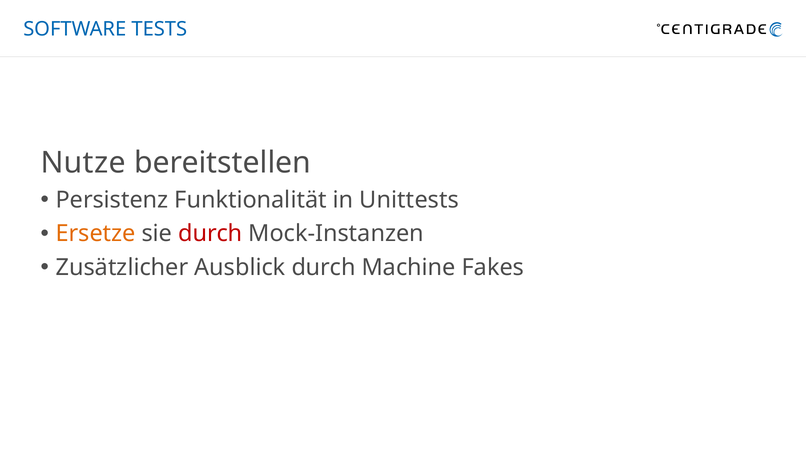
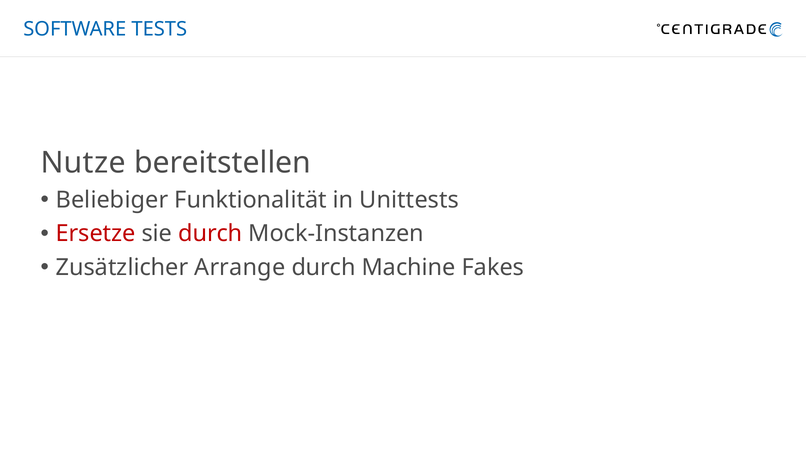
Persistenz: Persistenz -> Beliebiger (112, 200)
Ersetze colour: orange -> red (96, 234)
Ausblick: Ausblick -> Arrange (240, 268)
